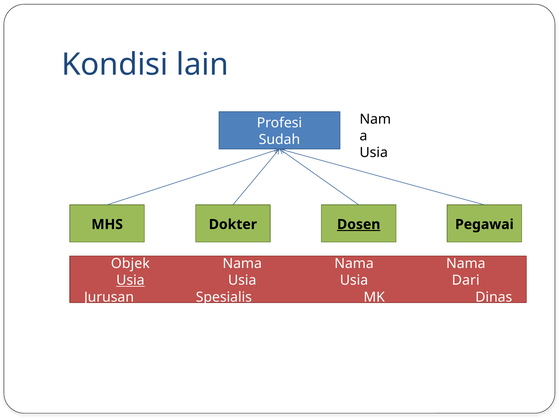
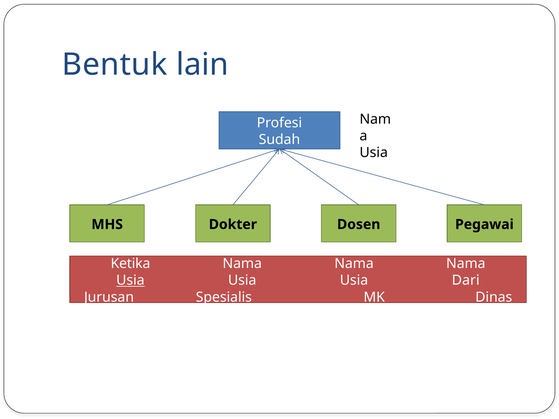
Kondisi: Kondisi -> Bentuk (115, 65)
Dosen underline: present -> none (359, 225)
Objek: Objek -> Ketika (130, 264)
